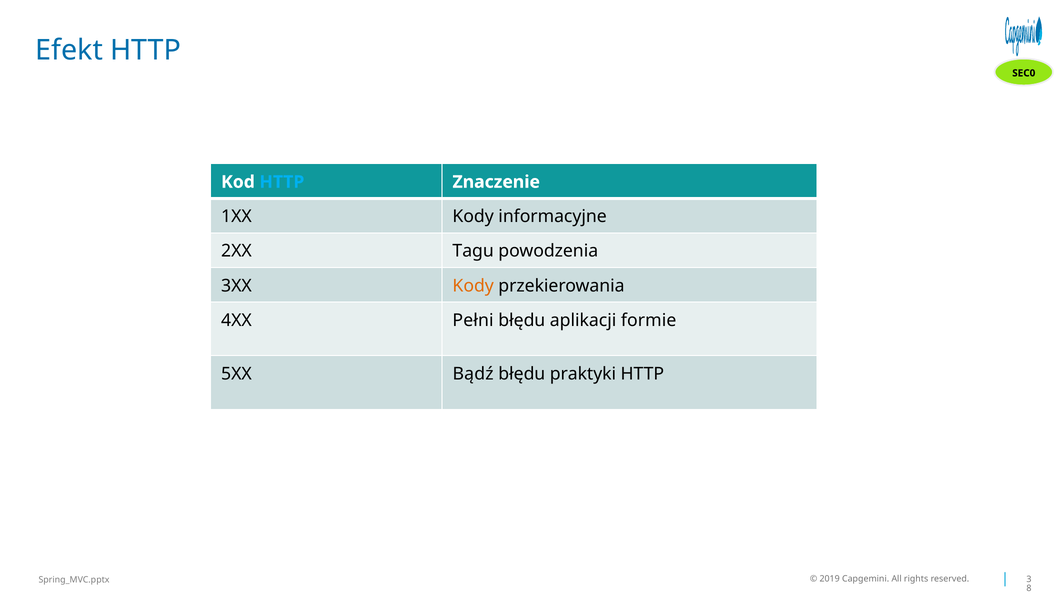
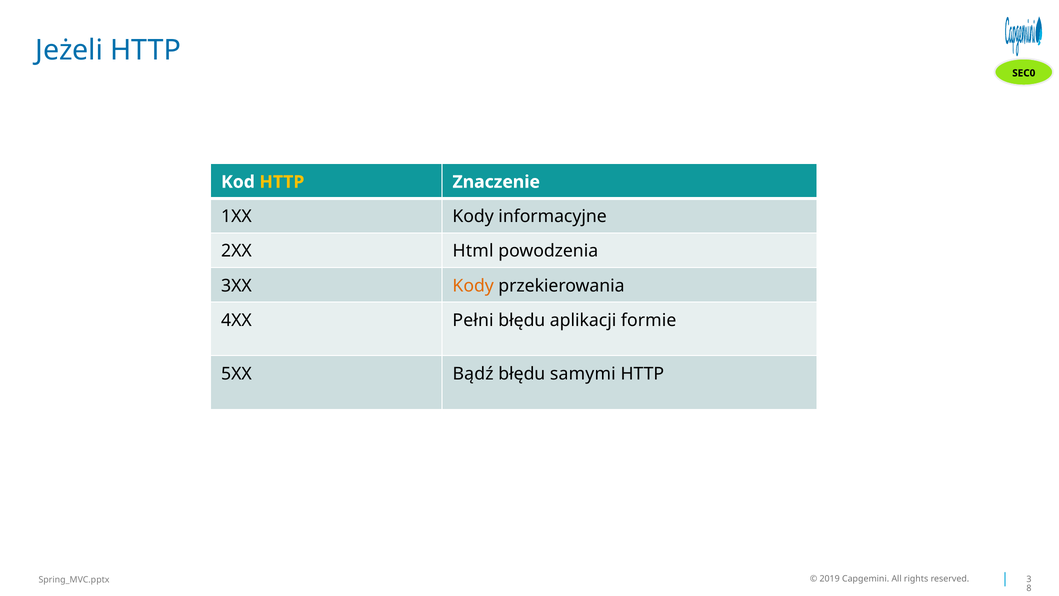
Efekt: Efekt -> Jeżeli (69, 50)
HTTP colour: light blue -> yellow (282, 182)
Tagu: Tagu -> Html (473, 251)
praktyki: praktyki -> samymi (583, 374)
